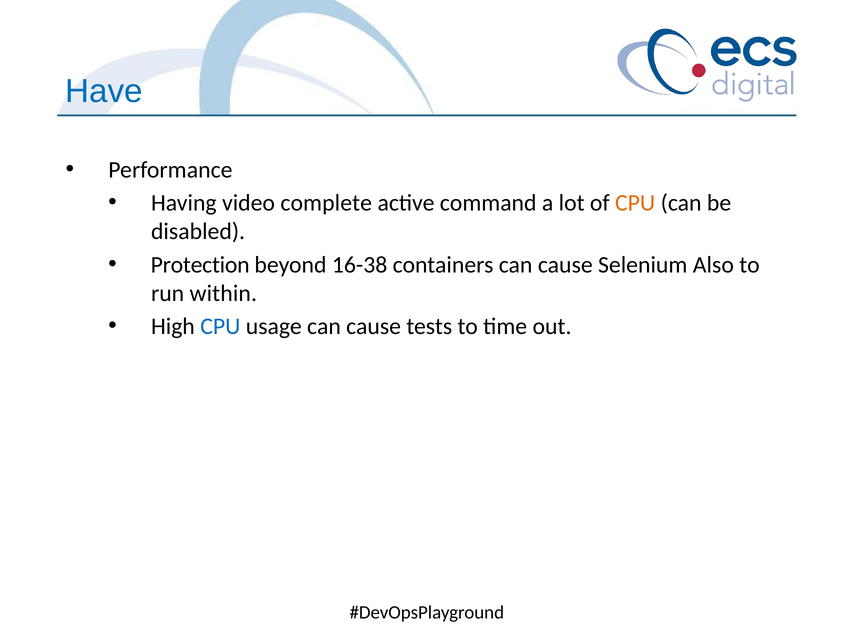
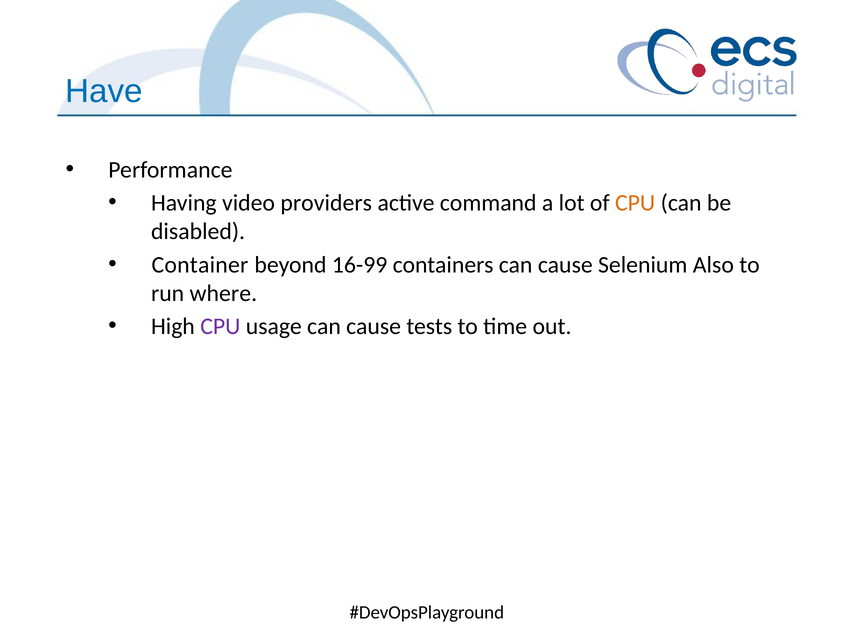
complete: complete -> providers (326, 203)
Protection: Protection -> Container (200, 265)
16-38: 16-38 -> 16-99 (360, 265)
within: within -> where (223, 293)
CPU colour: blue -> purple (220, 326)
